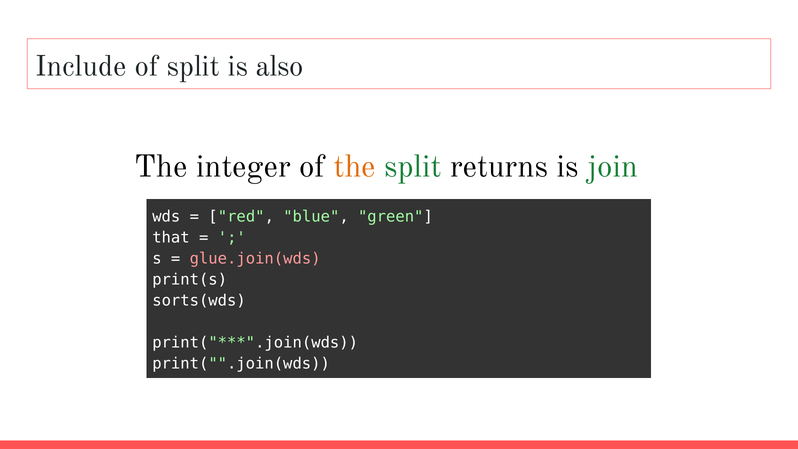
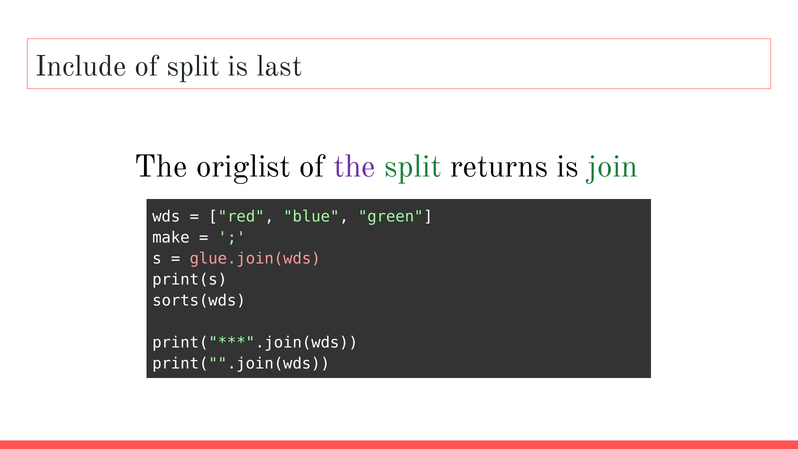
also: also -> last (279, 66)
integer: integer -> origlist (244, 166)
the colour: orange -> purple (355, 166)
that: that -> make (171, 238)
